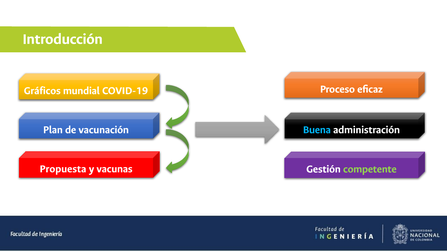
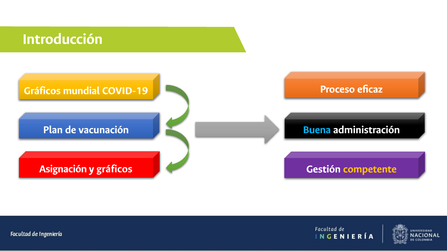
Propuesta: Propuesta -> Asignación (63, 169)
y vacunas: vacunas -> gráficos (114, 169)
competente colour: light green -> yellow (370, 169)
